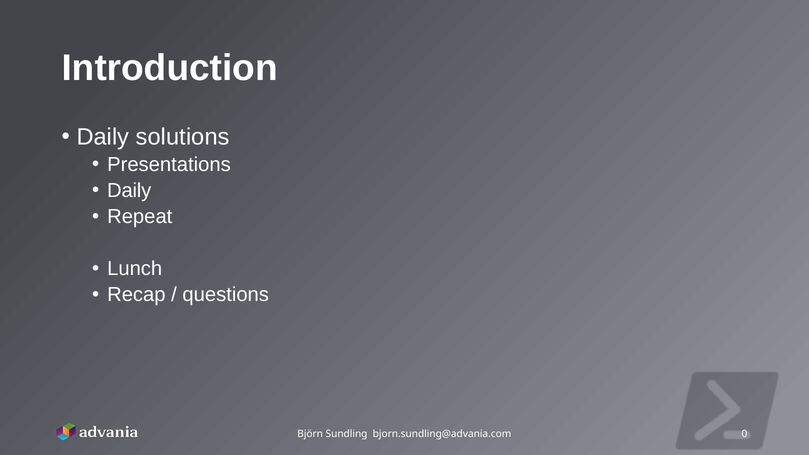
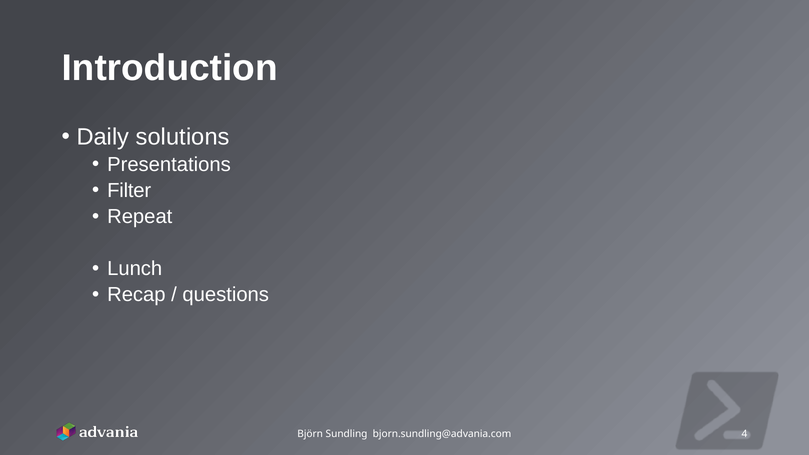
Daily: Daily -> Filter (129, 191)
0: 0 -> 4 (744, 434)
